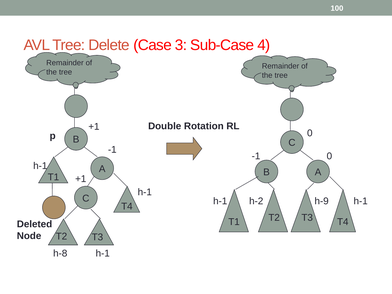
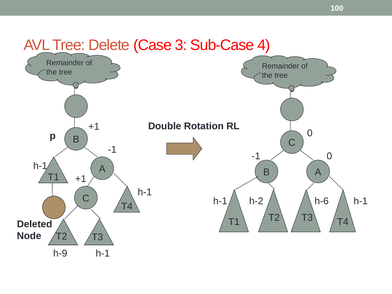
h-9: h-9 -> h-6 (322, 201)
h-8: h-8 -> h-9 (60, 253)
